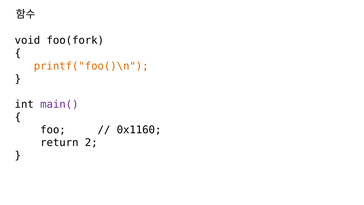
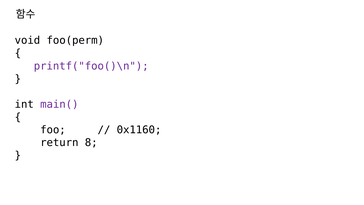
foo(fork: foo(fork -> foo(perm (75, 40)
printf("foo()\n colour: orange -> purple (91, 66)
2: 2 -> 8 (91, 142)
